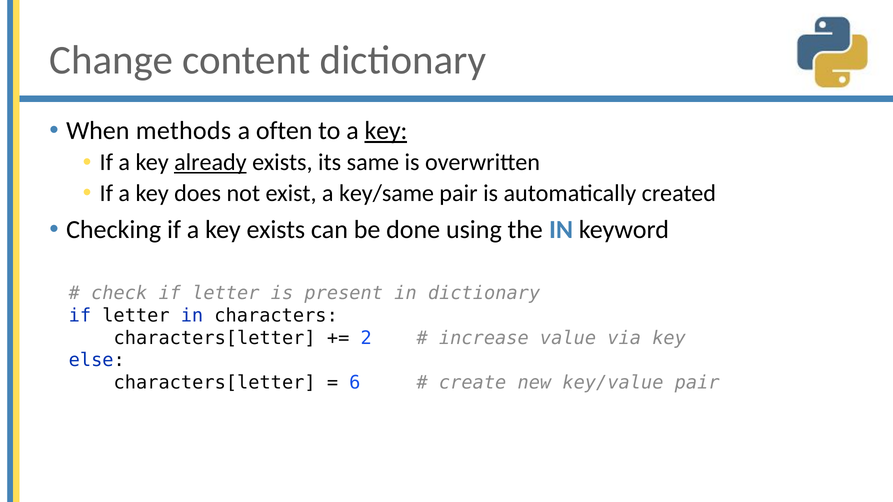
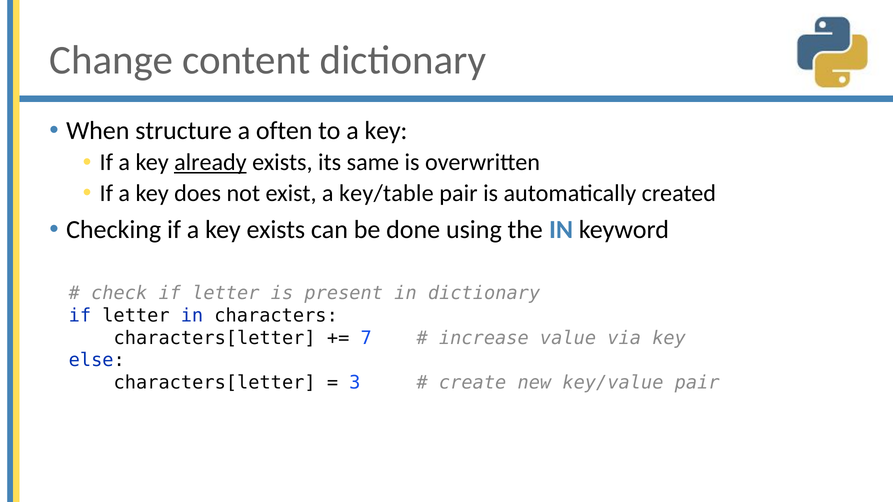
methods: methods -> structure (184, 131)
key underline: present -> none (386, 131)
key/same: key/same -> key/table (386, 193)
2: 2 -> 7 (366, 338)
6: 6 -> 3 (355, 383)
